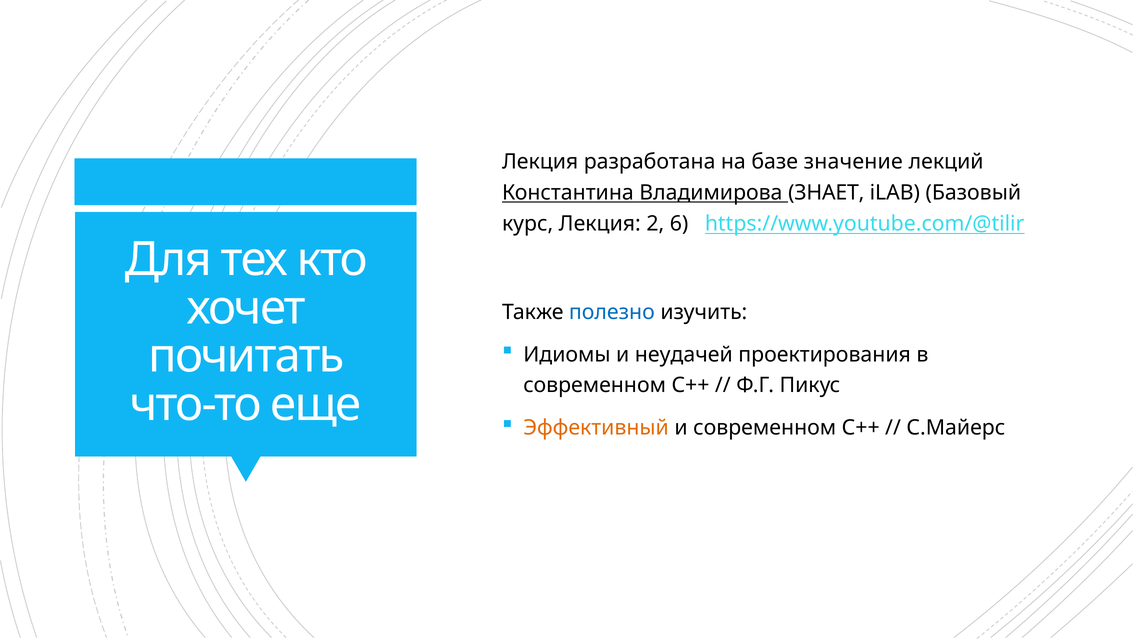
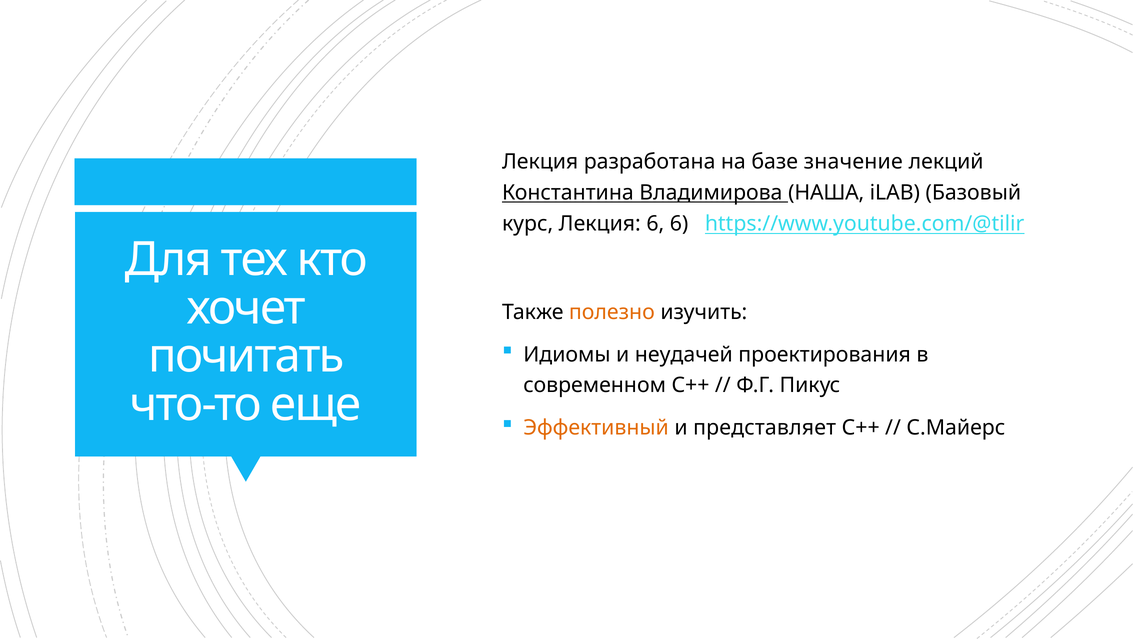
ЗНАЕТ: ЗНАЕТ -> НАША (826, 192)
Лекция 2: 2 -> 6 (655, 224)
полезно colour: blue -> orange (612, 312)
и современном: современном -> представляет (765, 428)
